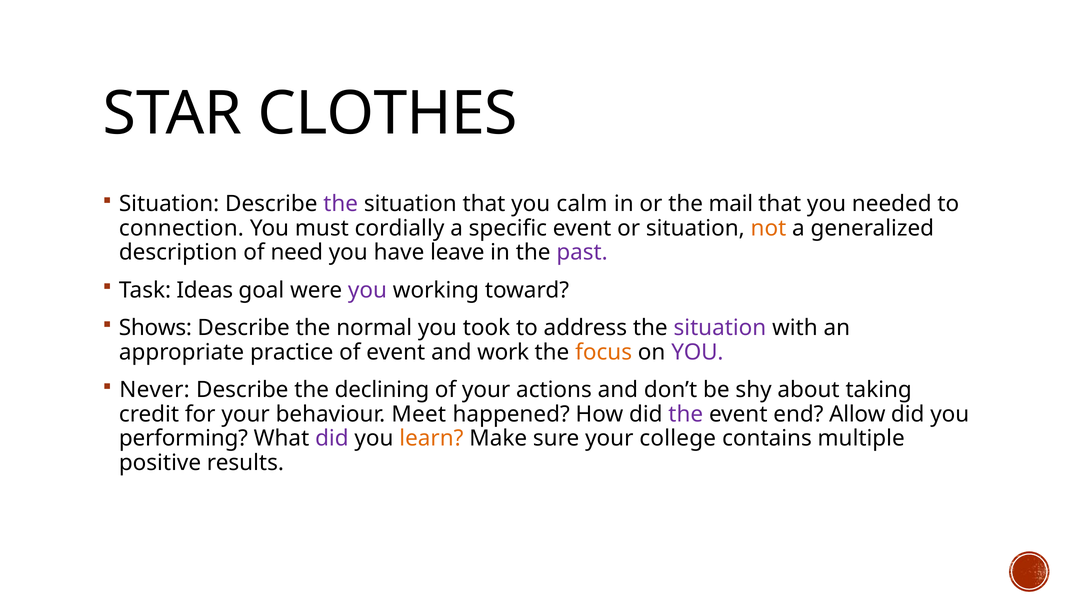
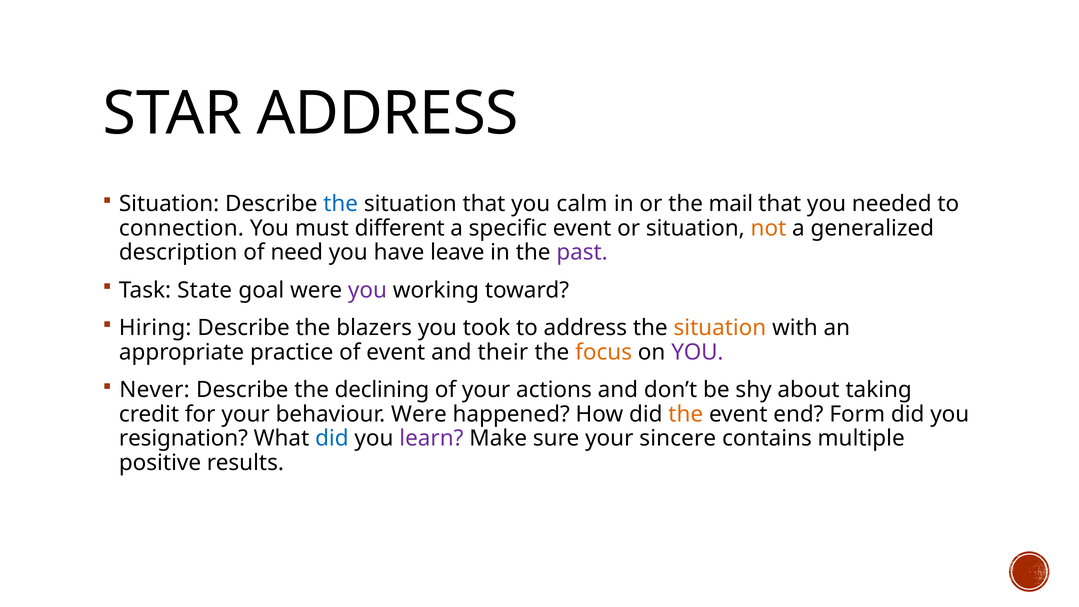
STAR CLOTHES: CLOTHES -> ADDRESS (388, 114)
the colour: purple -> blue (341, 204)
cordially: cordially -> different (400, 228)
Ideas: Ideas -> State (205, 290)
Shows: Shows -> Hiring (155, 328)
normal: normal -> blazers (374, 328)
situation colour: purple -> orange (720, 328)
work: work -> their (503, 352)
behaviour Meet: Meet -> Were (419, 414)
the colour: purple -> orange (686, 414)
Allow: Allow -> Form (857, 414)
performing: performing -> resignation (183, 438)
did colour: purple -> blue (332, 438)
learn colour: orange -> purple (431, 438)
college: college -> sincere (678, 438)
